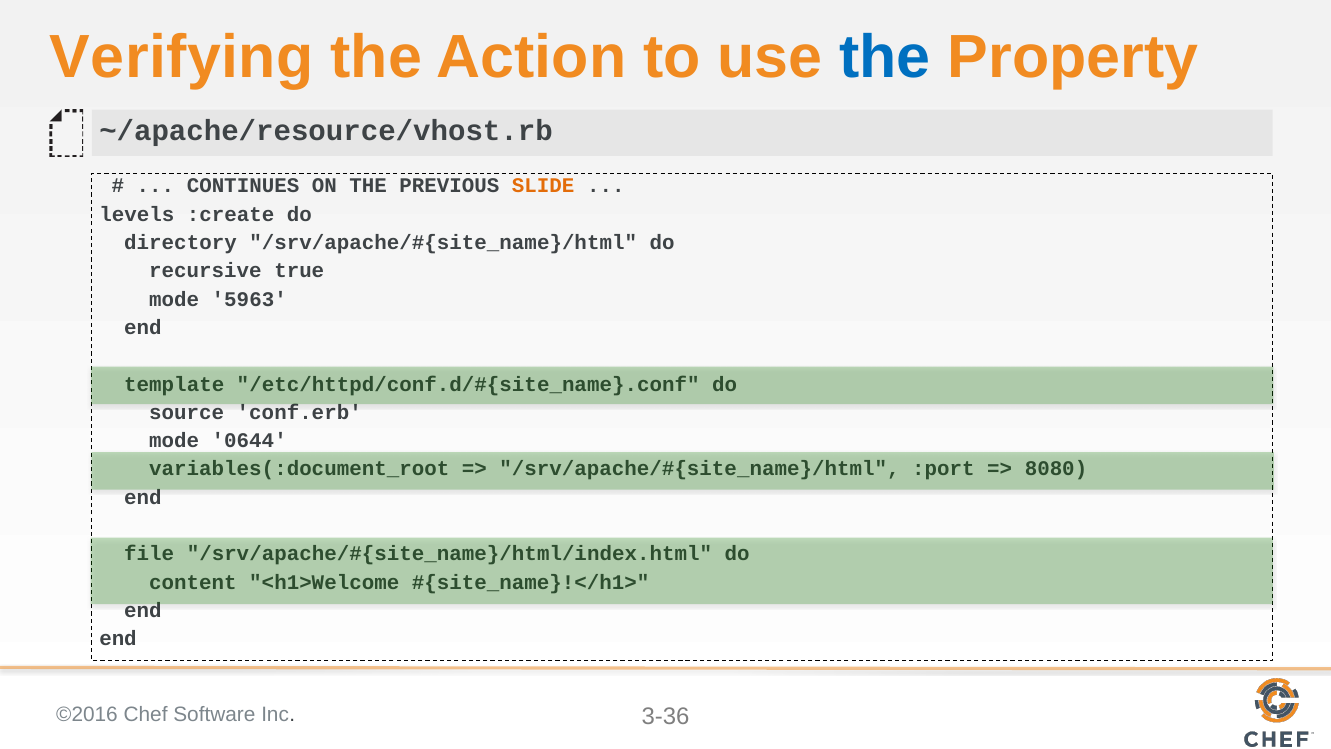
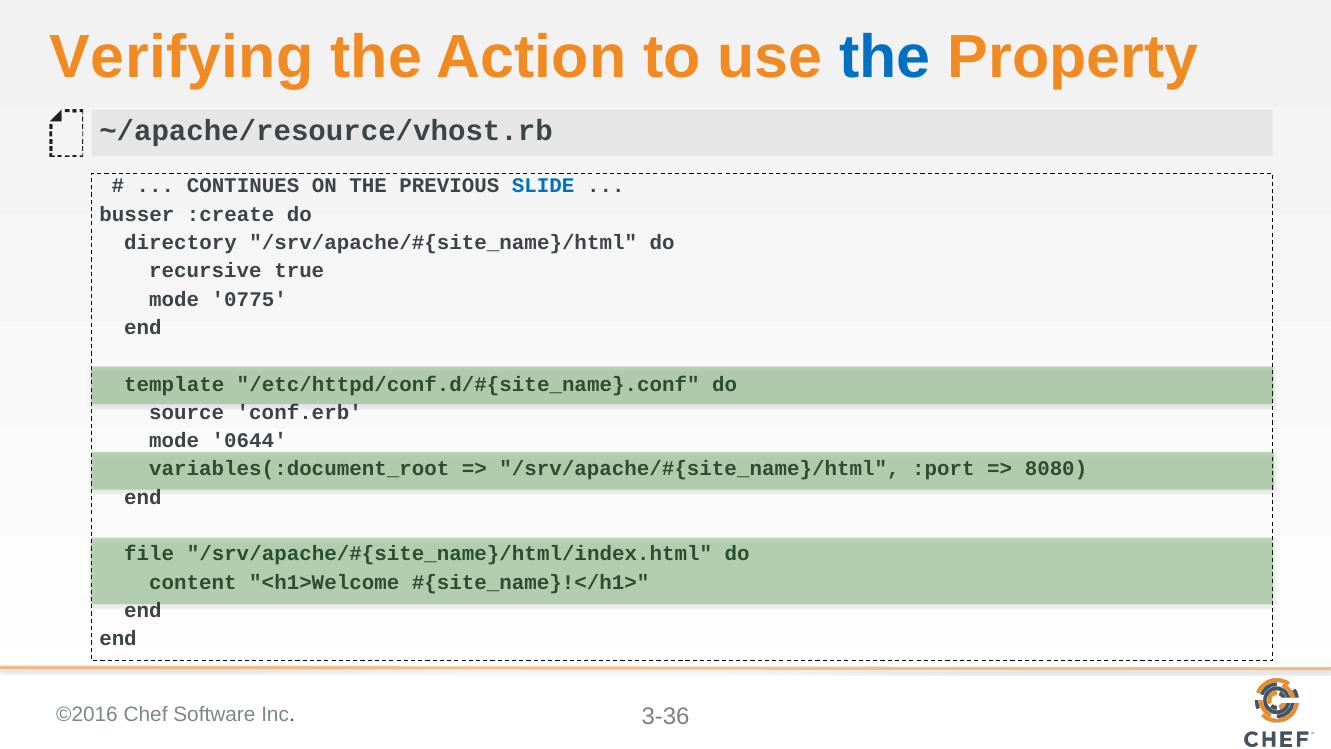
SLIDE colour: orange -> blue (543, 186)
levels: levels -> busser (137, 214)
5963: 5963 -> 0775 (249, 299)
